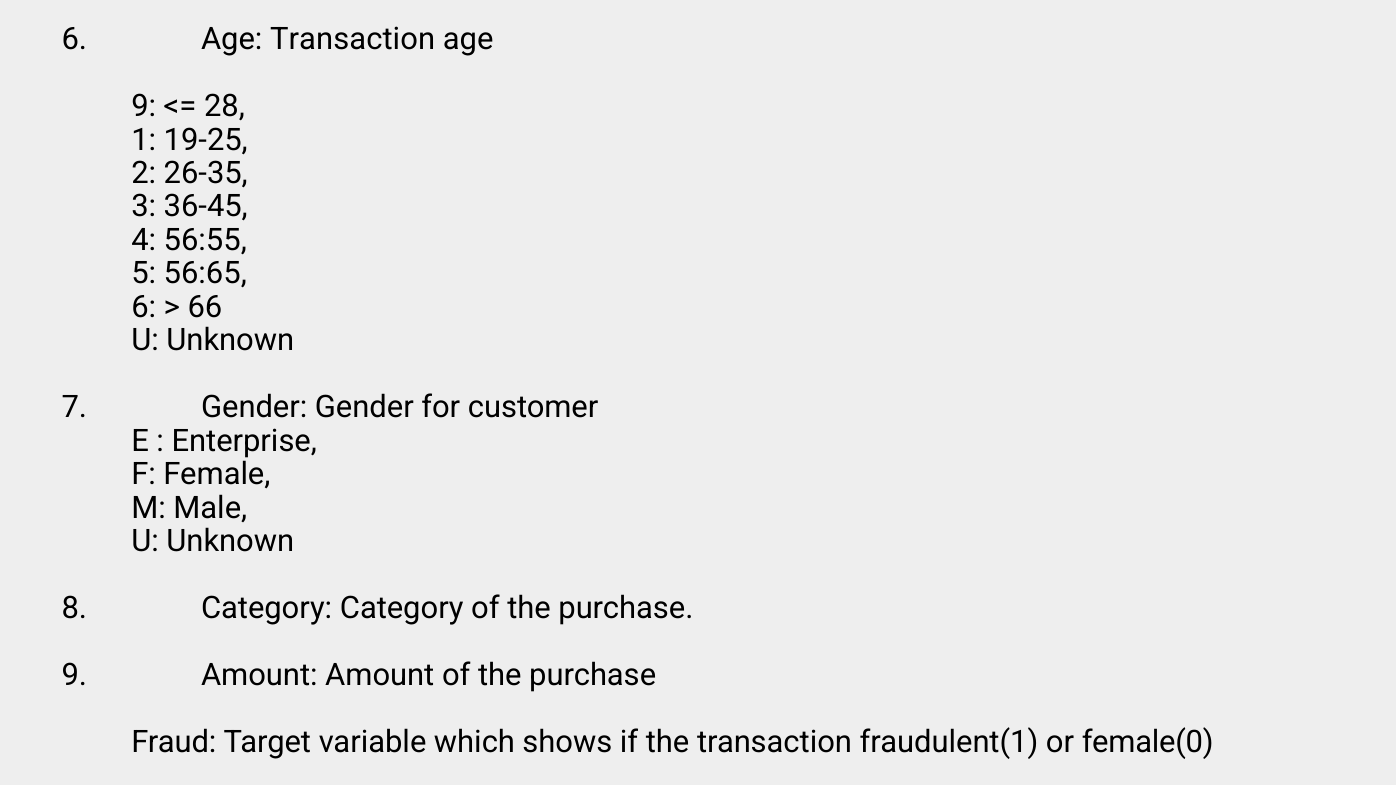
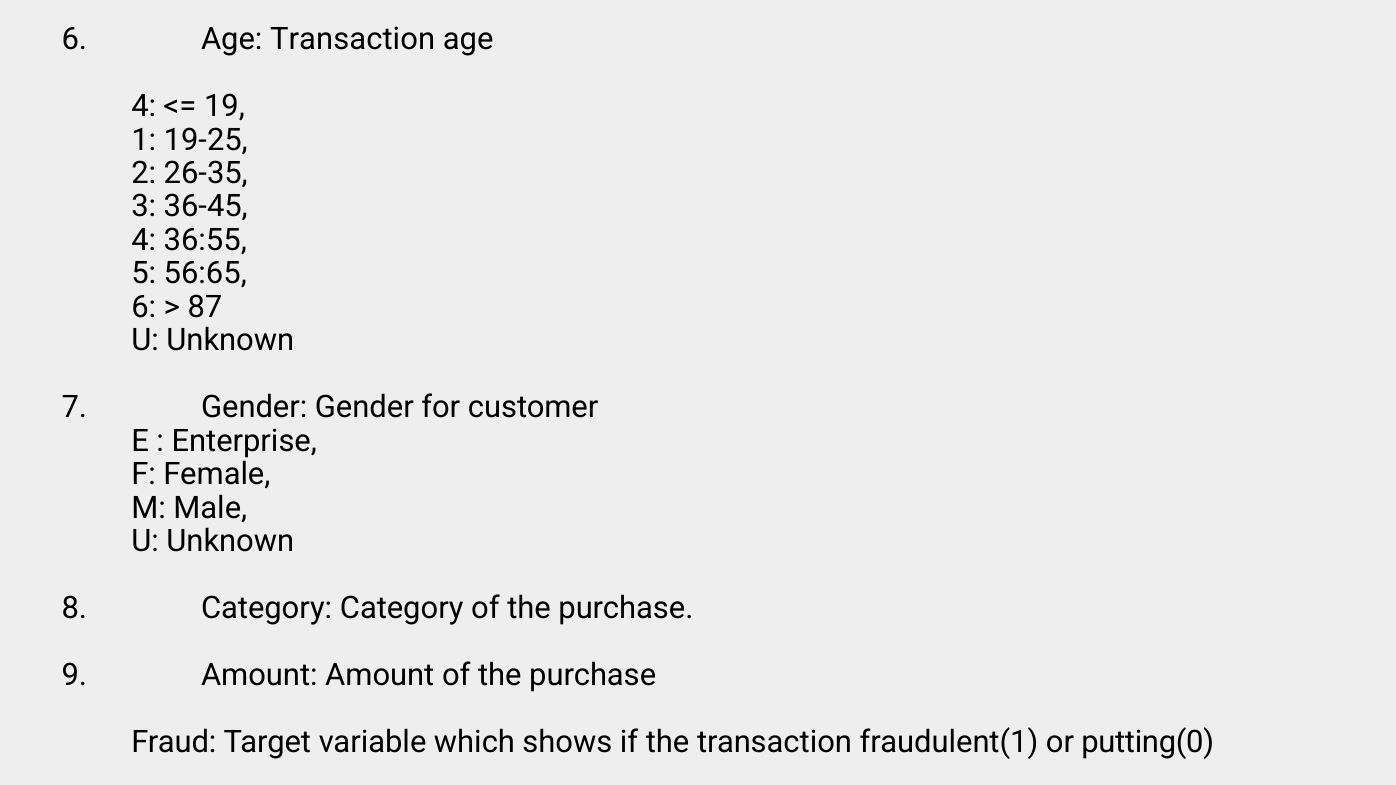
9: 9 -> 4 (144, 106)
28: 28 -> 19 (225, 106)
56:55: 56:55 -> 36:55 (205, 240)
66: 66 -> 87 (205, 307)
female(0: female(0 -> putting(0 (1148, 742)
